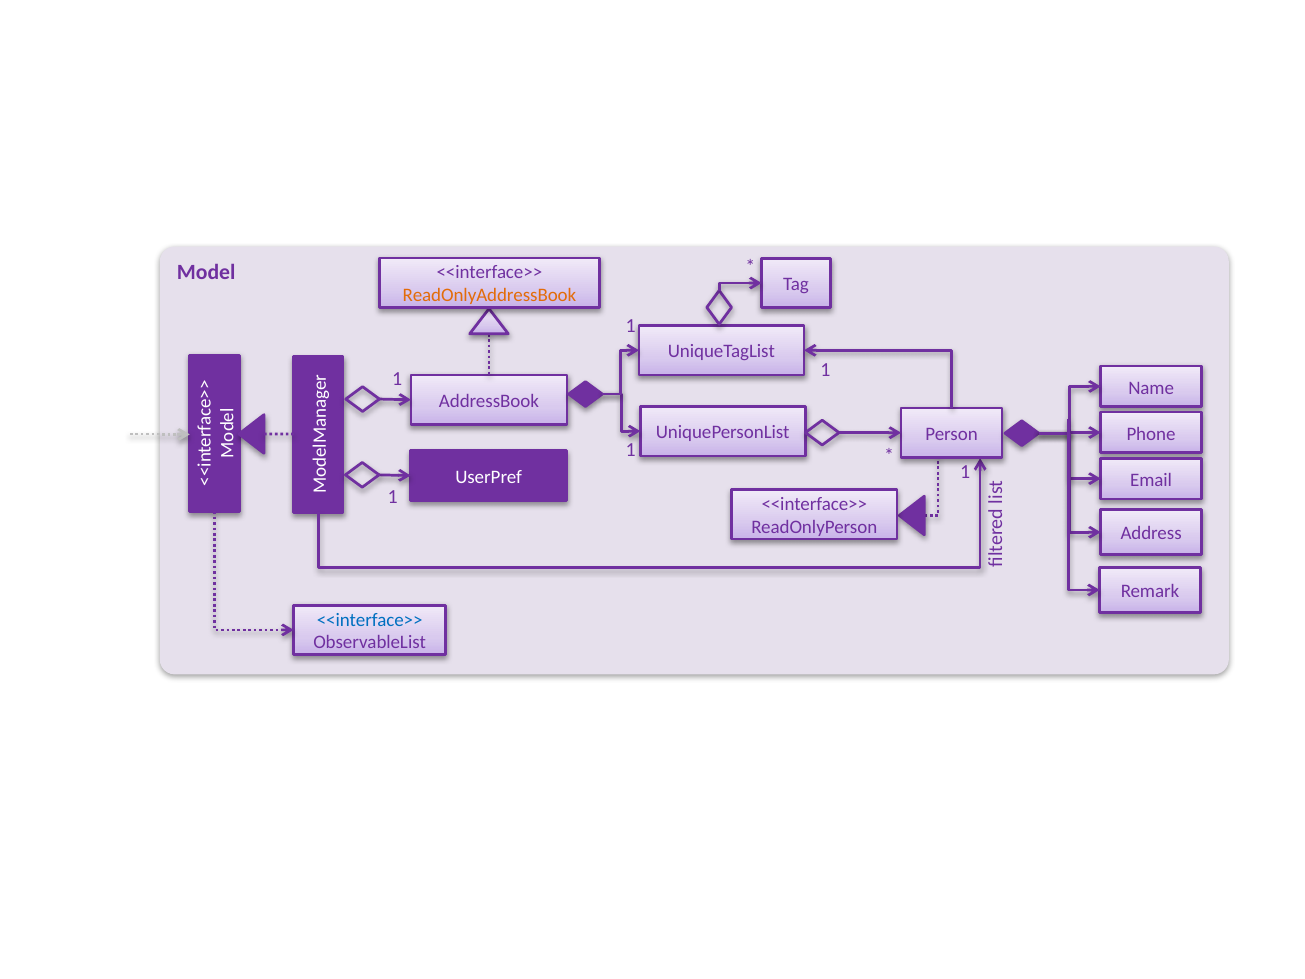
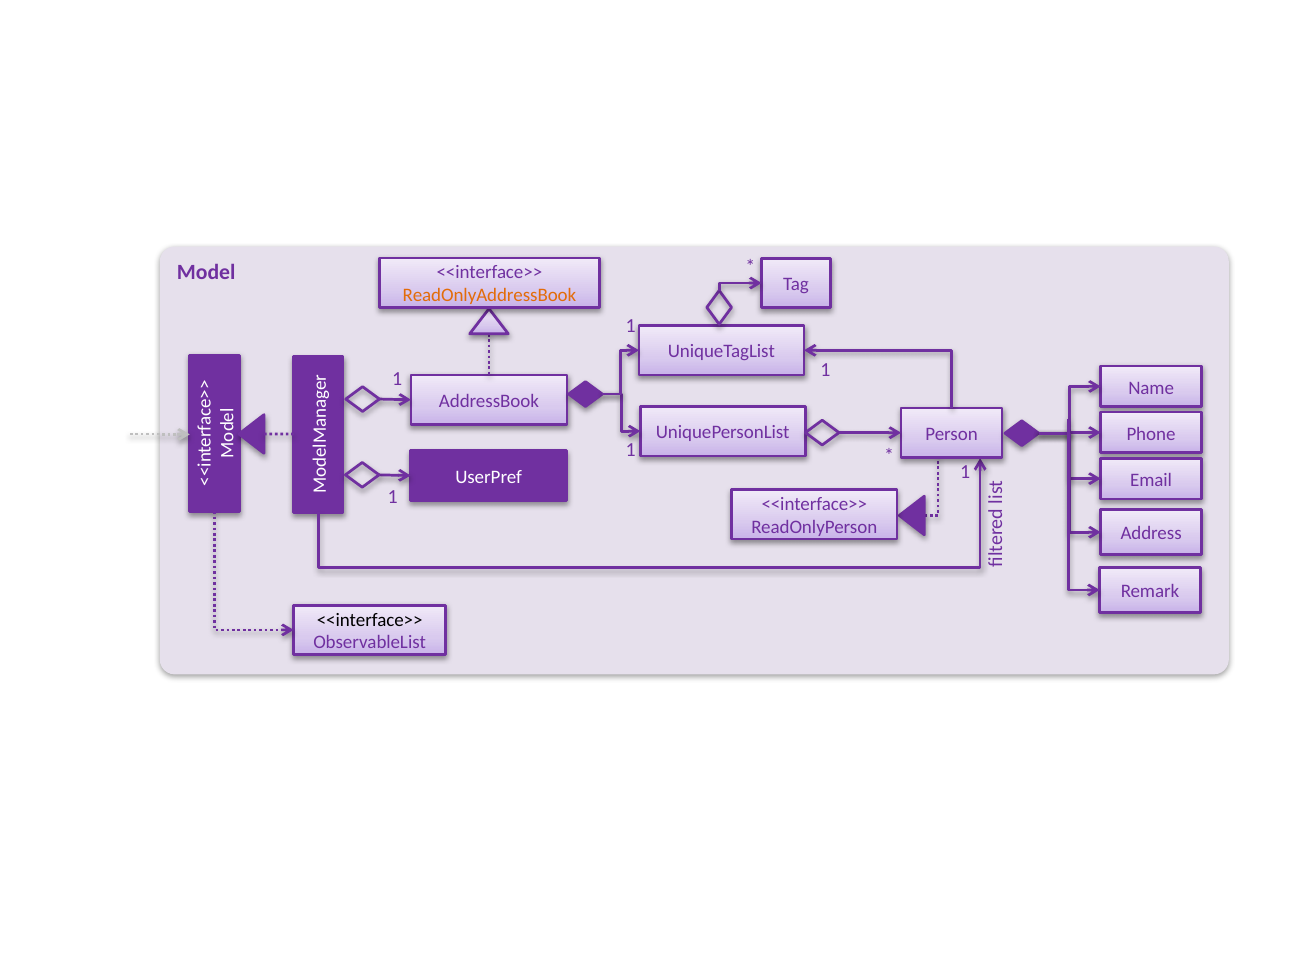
<<interface>> colour: blue -> black (370, 620)
